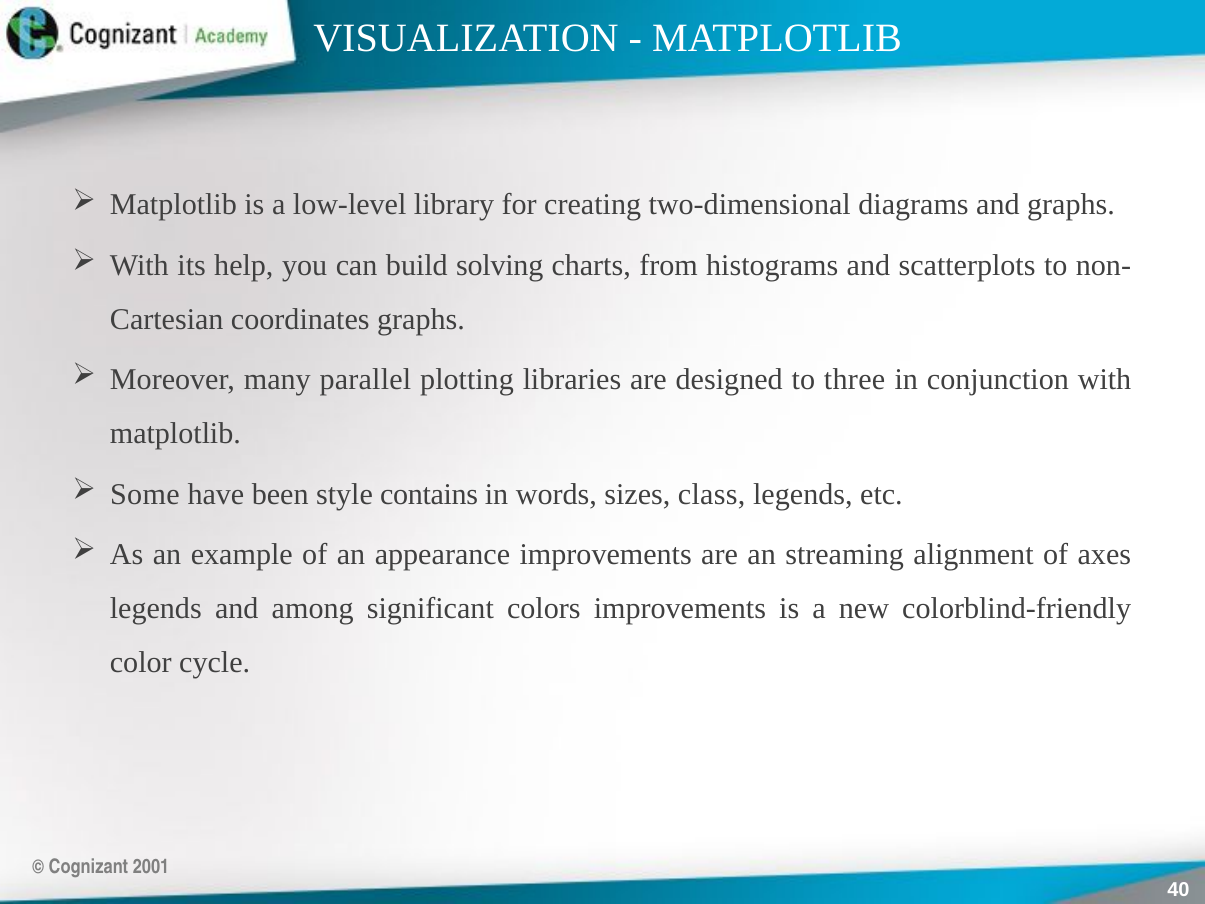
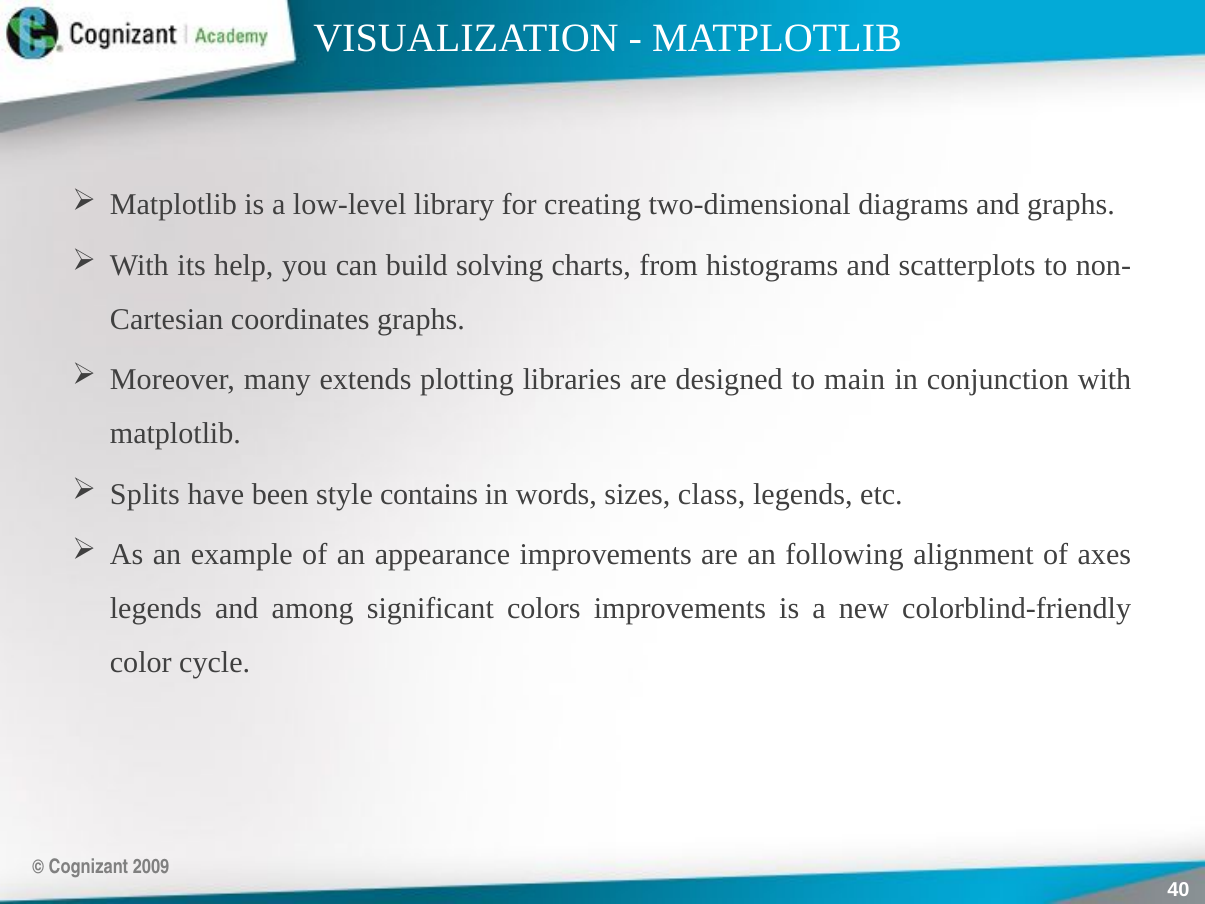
parallel: parallel -> extends (366, 380)
three: three -> main (855, 380)
Some: Some -> Splits (145, 494)
streaming: streaming -> following (845, 554)
2001: 2001 -> 2009 (151, 867)
